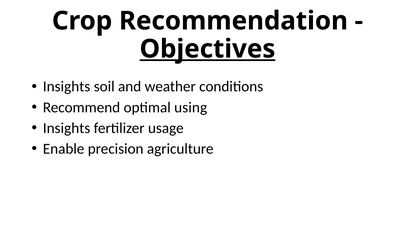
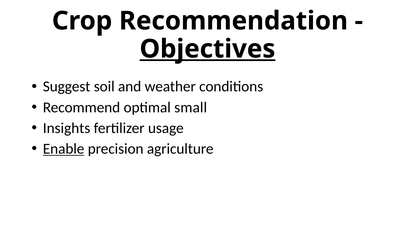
Insights: Insights -> Suggest (67, 86)
using: using -> small (191, 107)
Enable underline: none -> present (64, 148)
